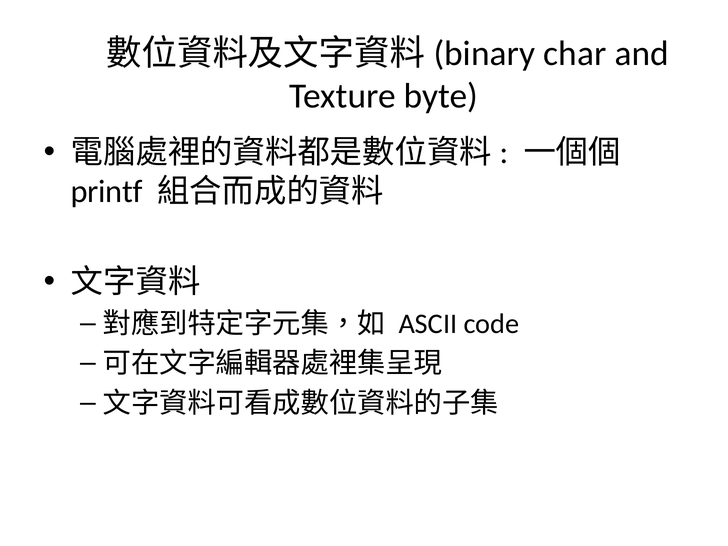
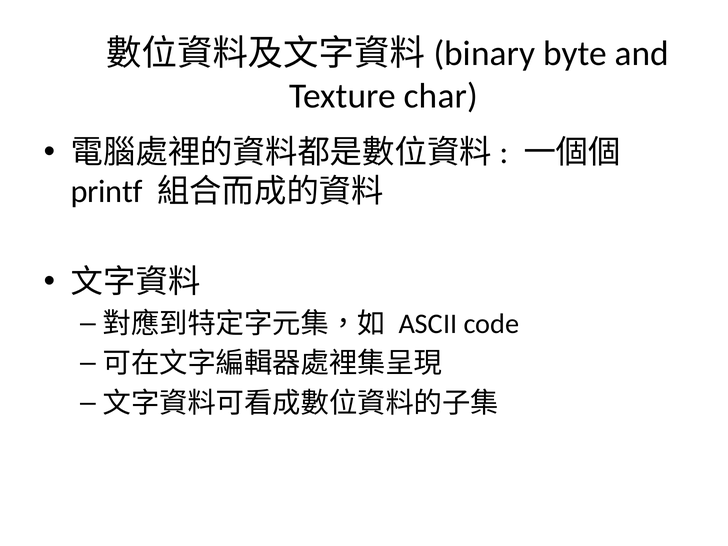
char: char -> byte (575, 54)
byte: byte -> char (441, 96)
